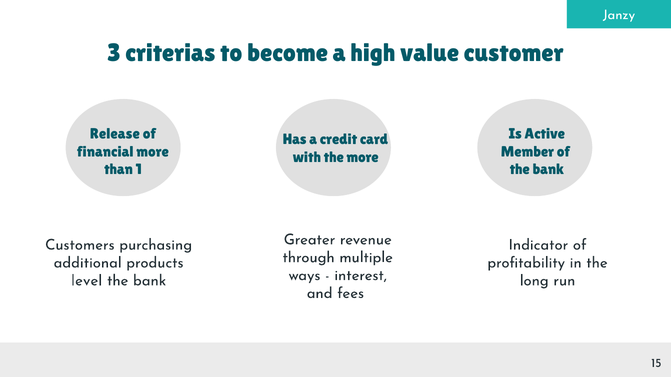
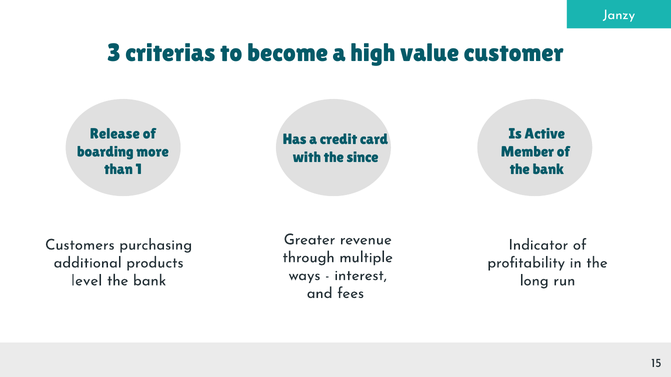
financial: financial -> boarding (105, 152)
the more: more -> since (362, 157)
